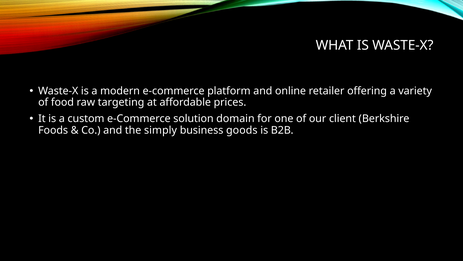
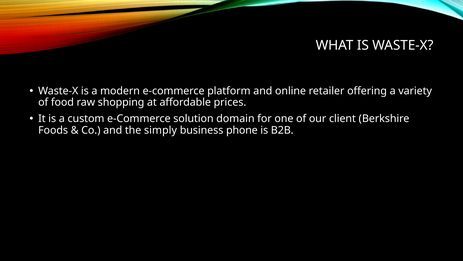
targeting: targeting -> shopping (121, 102)
goods: goods -> phone (242, 130)
